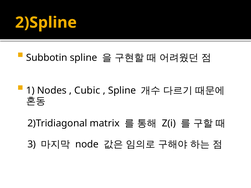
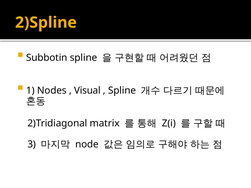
Cubic: Cubic -> Visual (87, 91)
